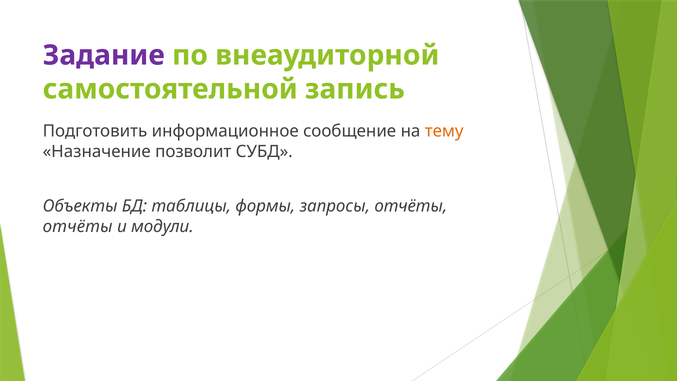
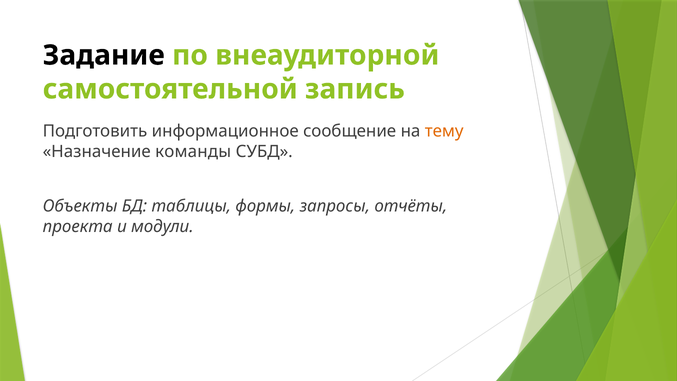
Задание colour: purple -> black (104, 55)
позволит: позволит -> команды (193, 152)
отчёты: отчёты -> проекта (78, 227)
